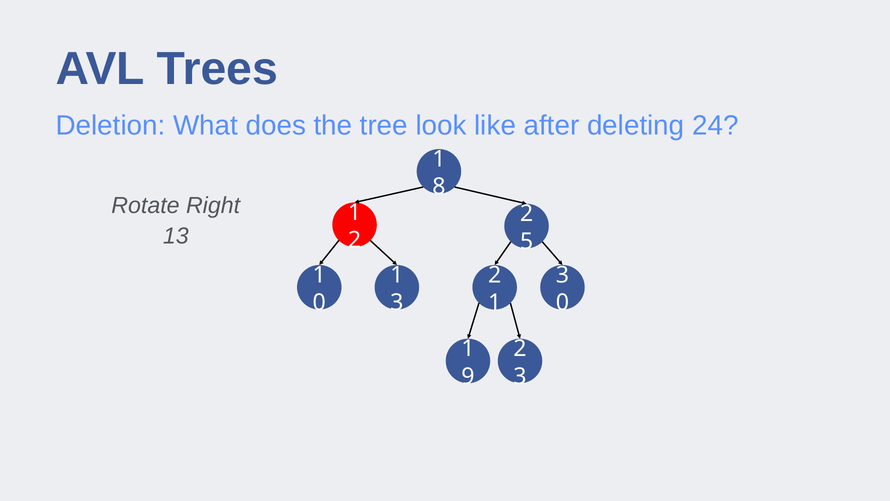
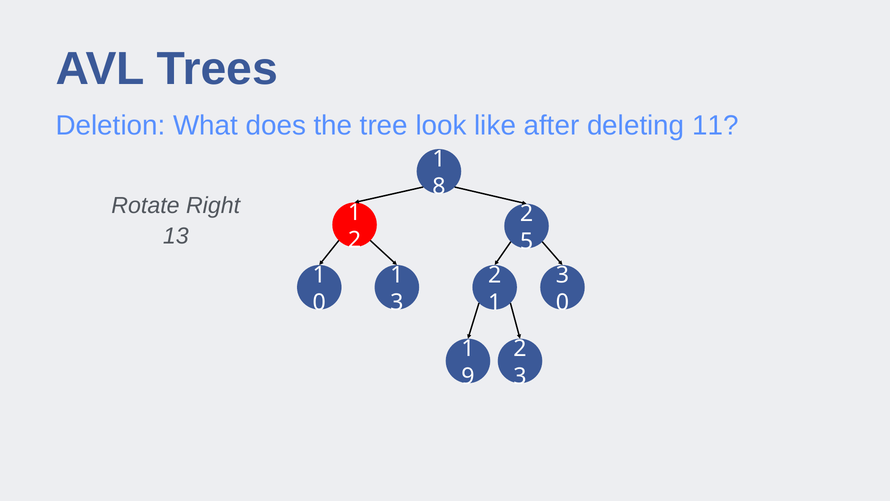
24: 24 -> 11 (715, 125)
